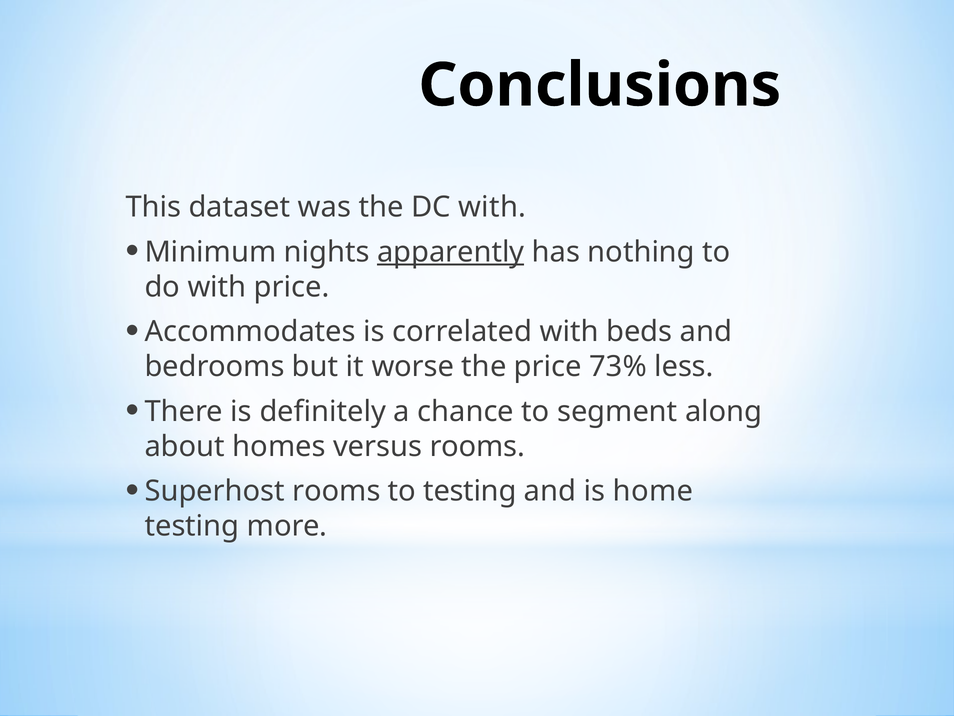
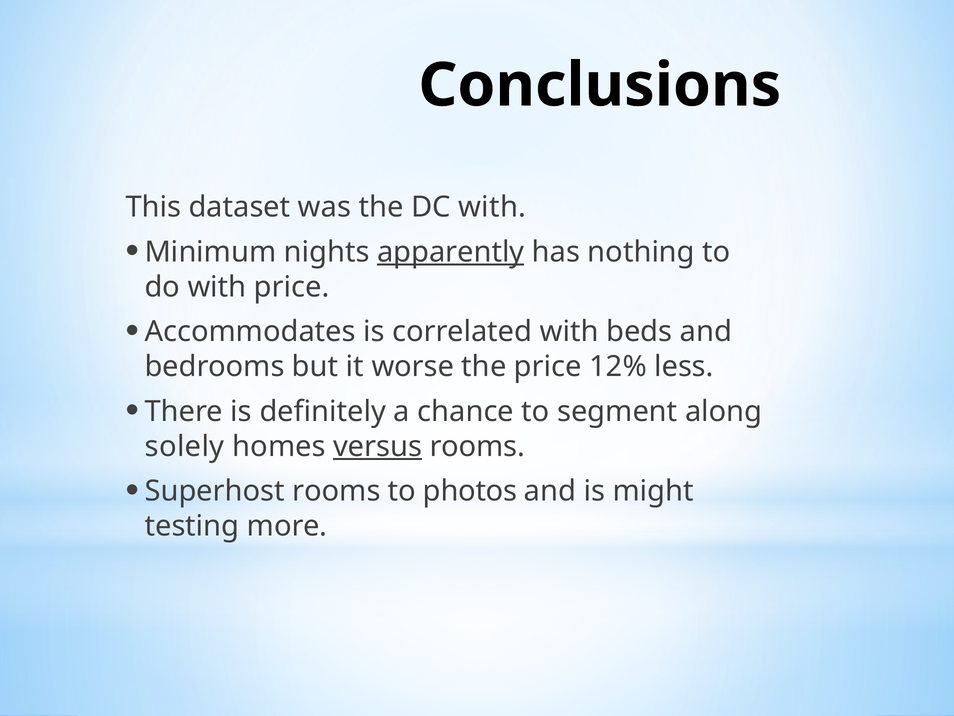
73%: 73% -> 12% (618, 366)
about: about -> solely (185, 446)
versus underline: none -> present (378, 446)
to testing: testing -> photos (470, 491)
home: home -> might (653, 491)
